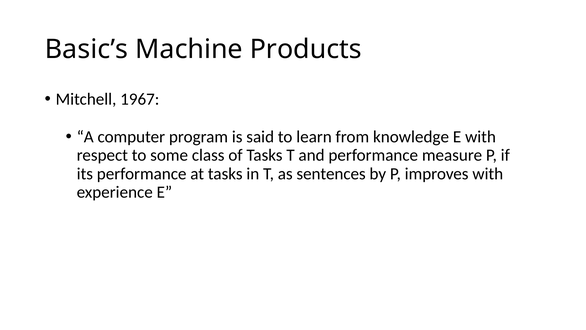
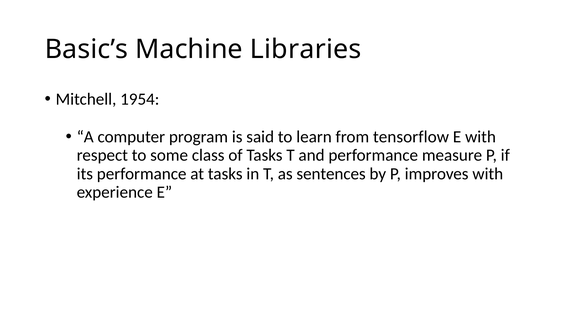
Products: Products -> Libraries (306, 49)
1967: 1967 -> 1954 (140, 99)
knowledge: knowledge -> tensorflow (411, 137)
